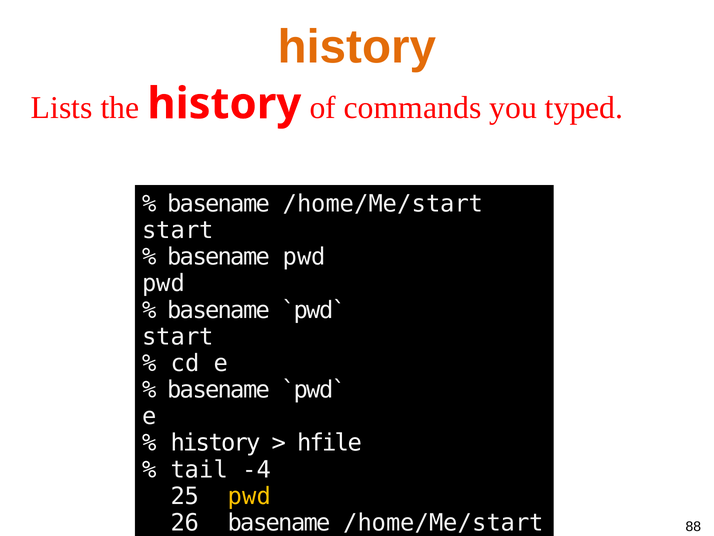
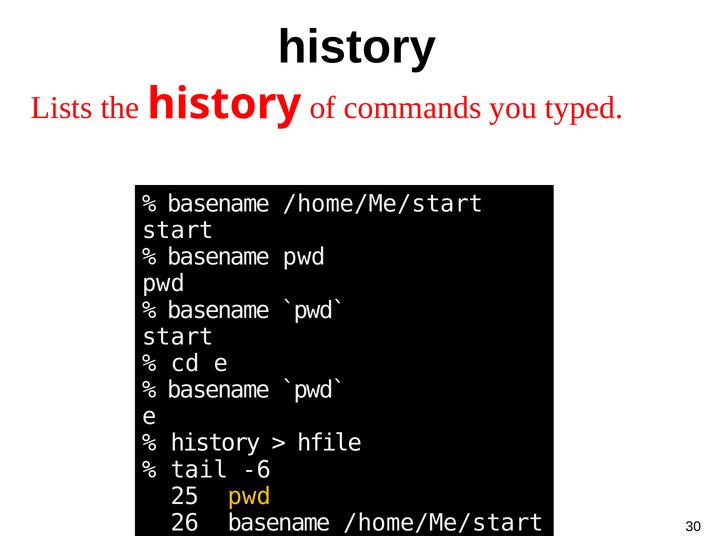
history colour: orange -> black (357, 47)
-4: -4 -> -6 (257, 469)
88: 88 -> 30 (693, 526)
